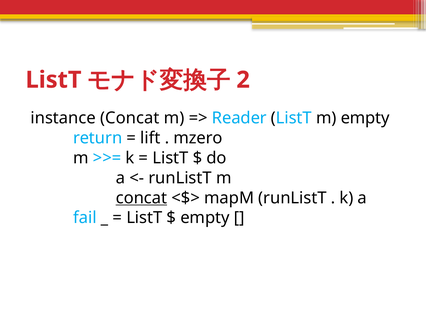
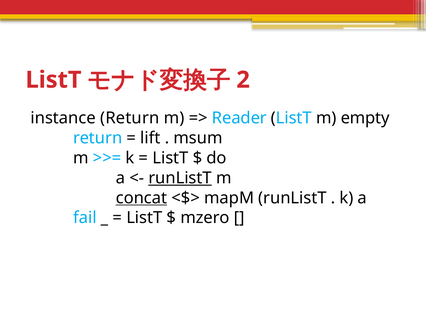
instance Concat: Concat -> Return (130, 118)
mzero: mzero -> msum (198, 138)
runListT underline: none -> present (180, 178)
empty: empty -> mzero (205, 217)
